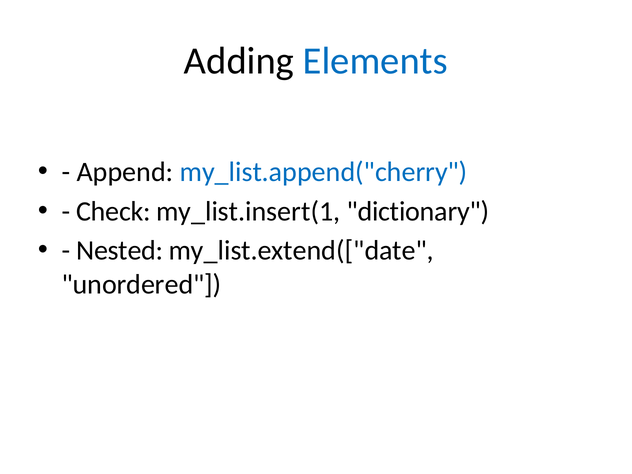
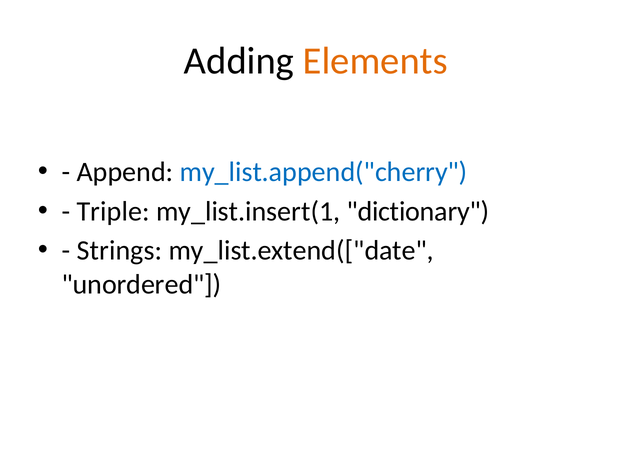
Elements colour: blue -> orange (375, 61)
Check: Check -> Triple (113, 211)
Nested: Nested -> Strings (120, 251)
